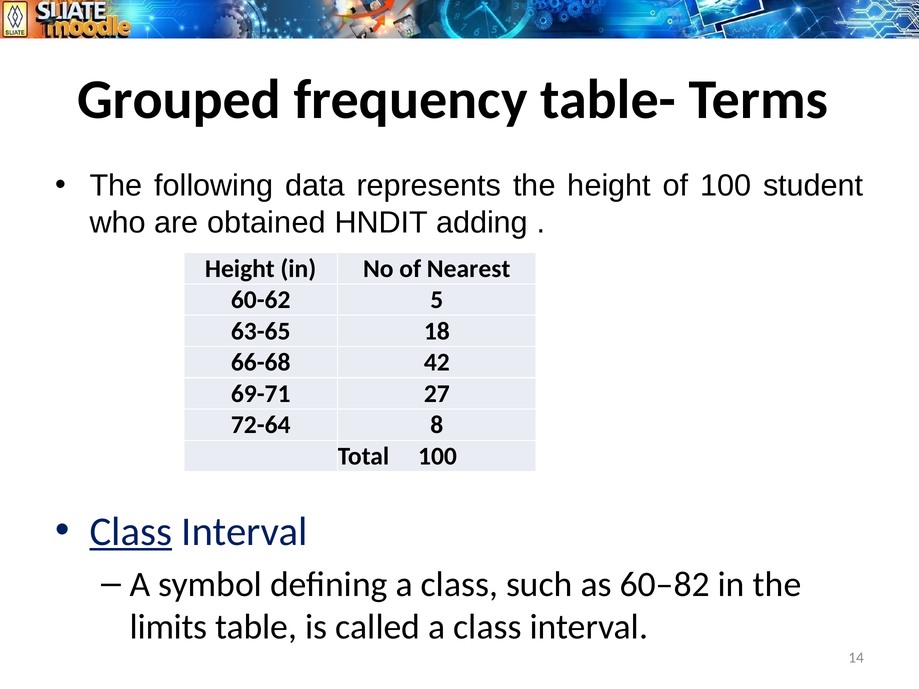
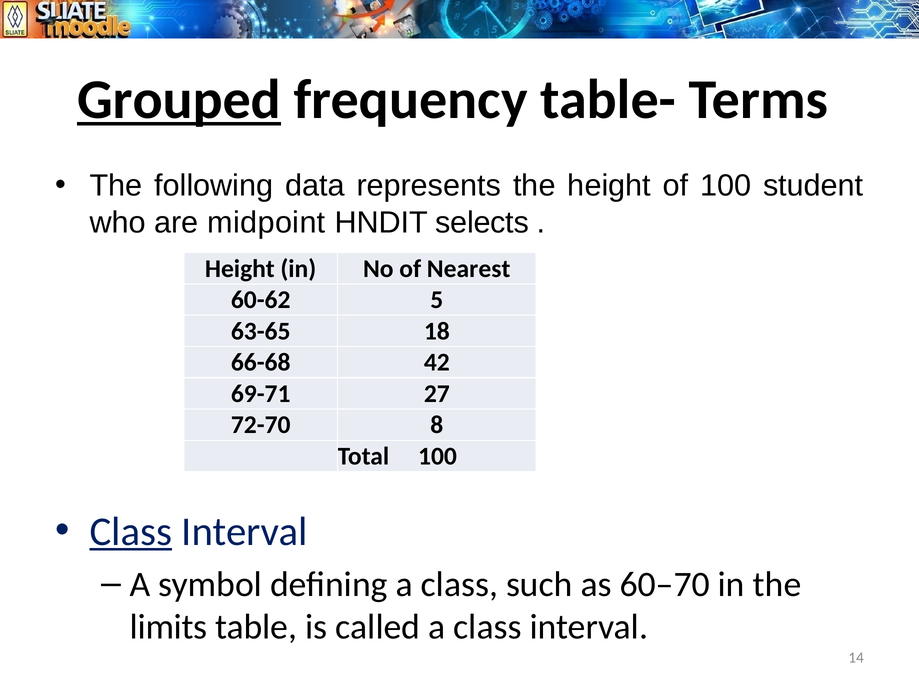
Grouped underline: none -> present (179, 100)
obtained: obtained -> midpoint (266, 223)
adding: adding -> selects (482, 223)
72-64: 72-64 -> 72-70 (261, 425)
60–82: 60–82 -> 60–70 (665, 584)
